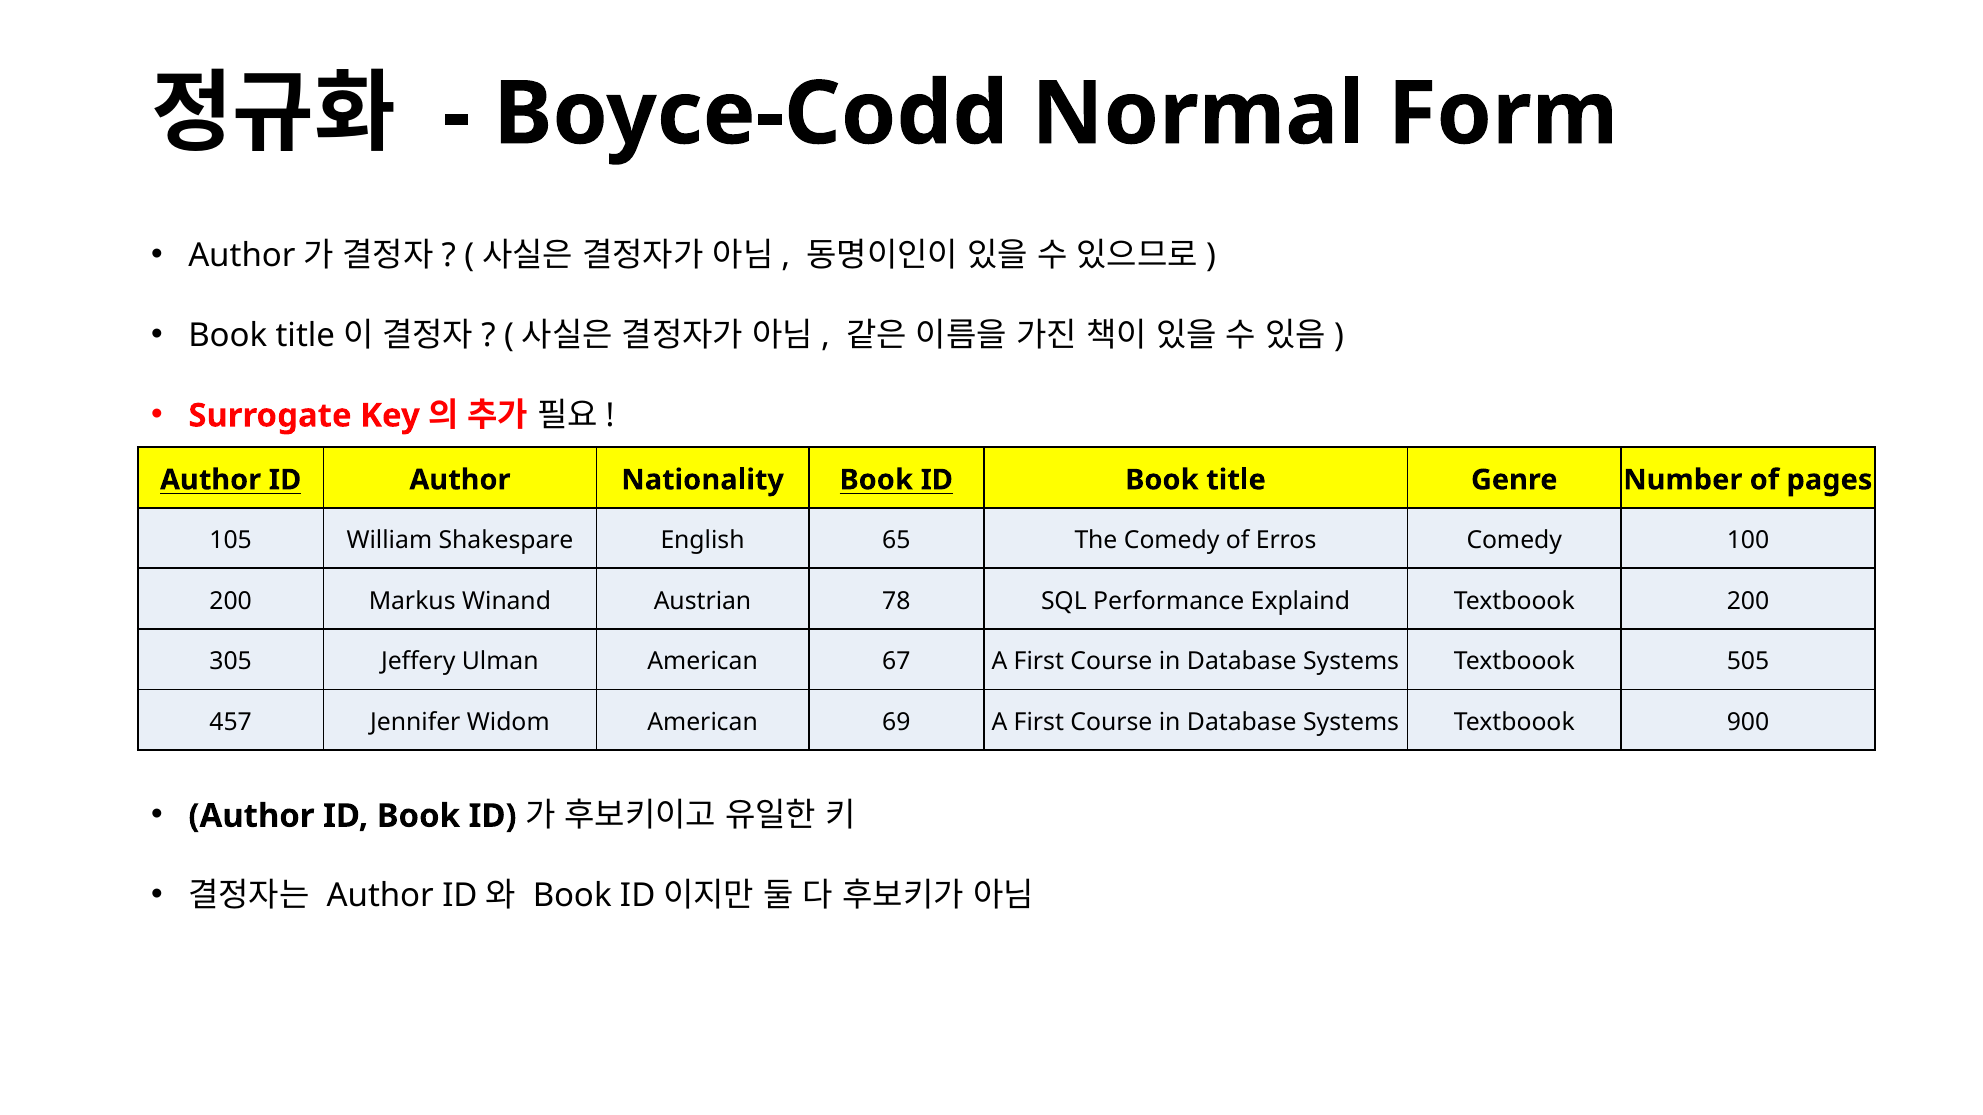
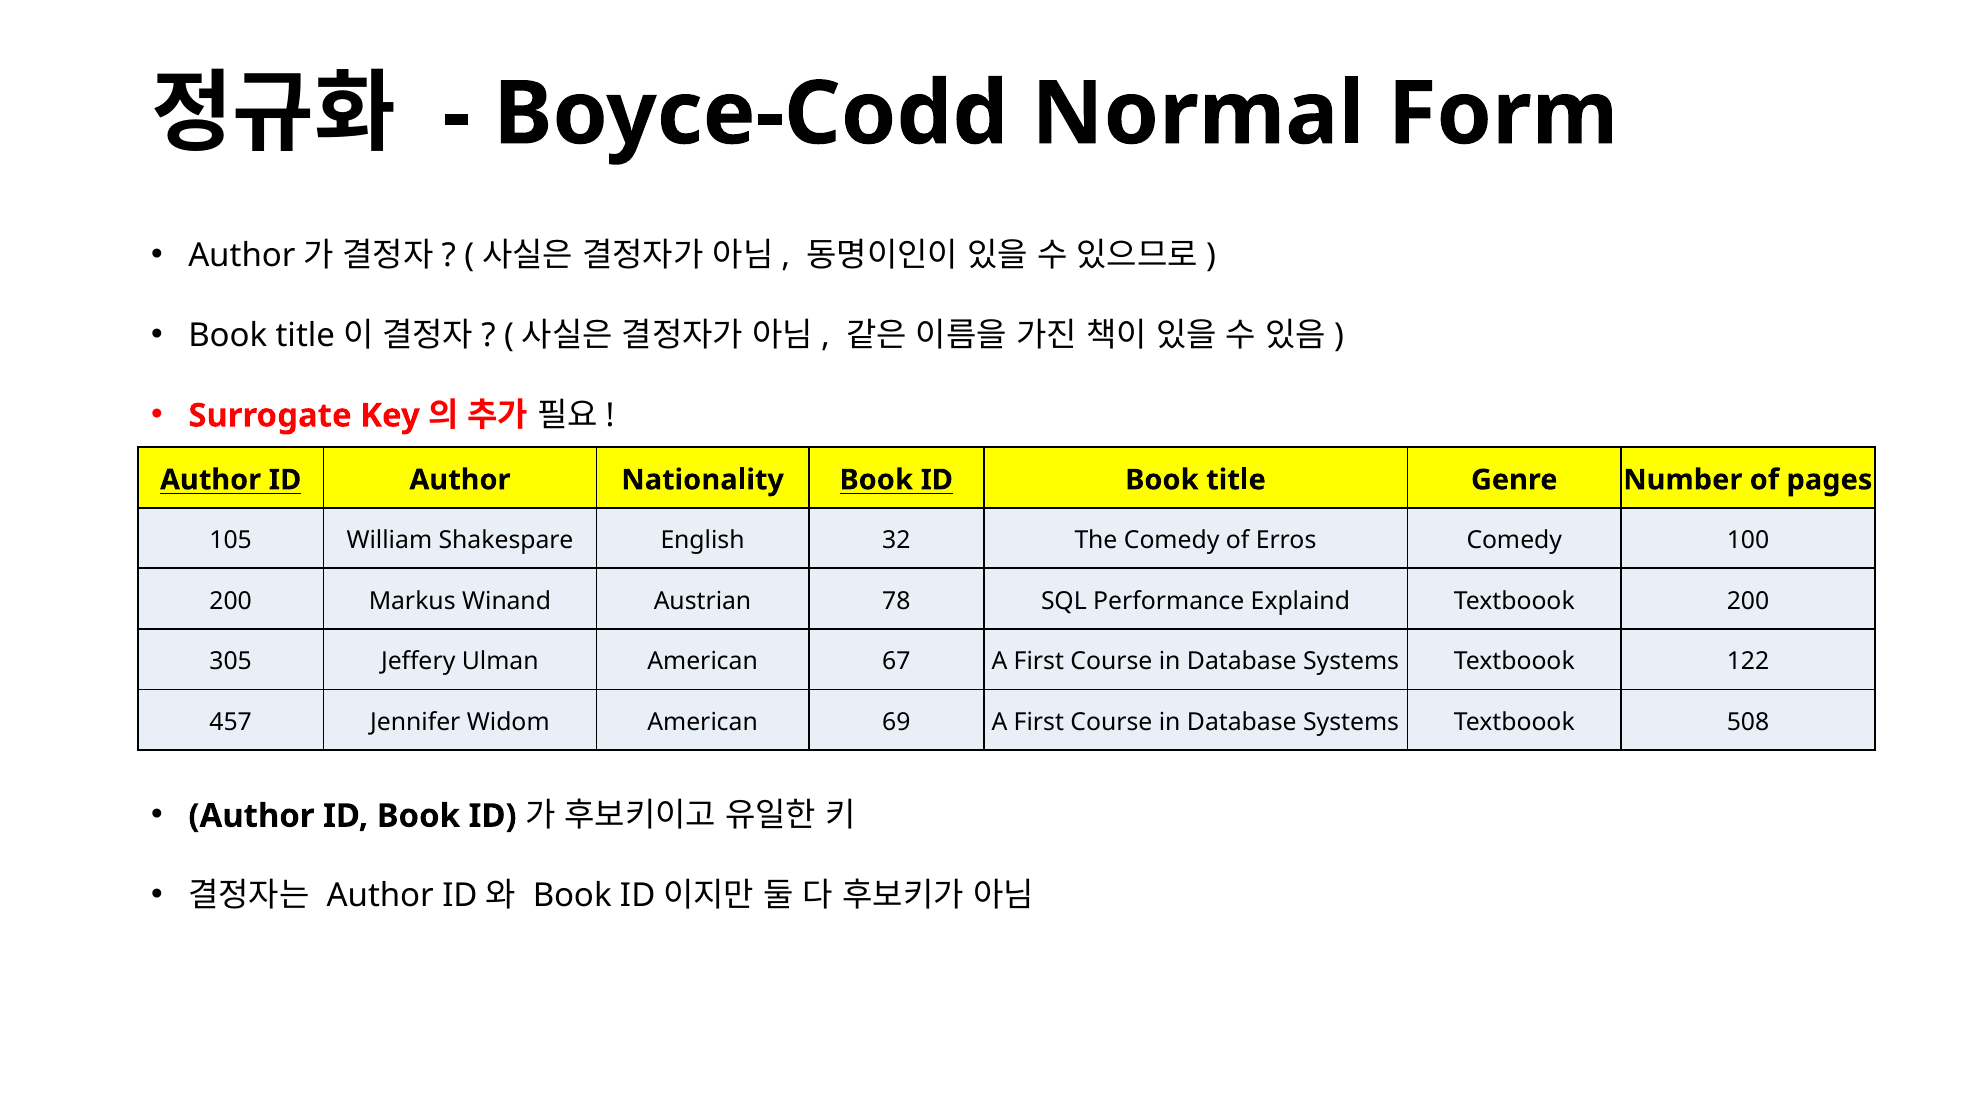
65: 65 -> 32 (896, 540)
505: 505 -> 122 (1748, 662)
900: 900 -> 508 (1748, 722)
